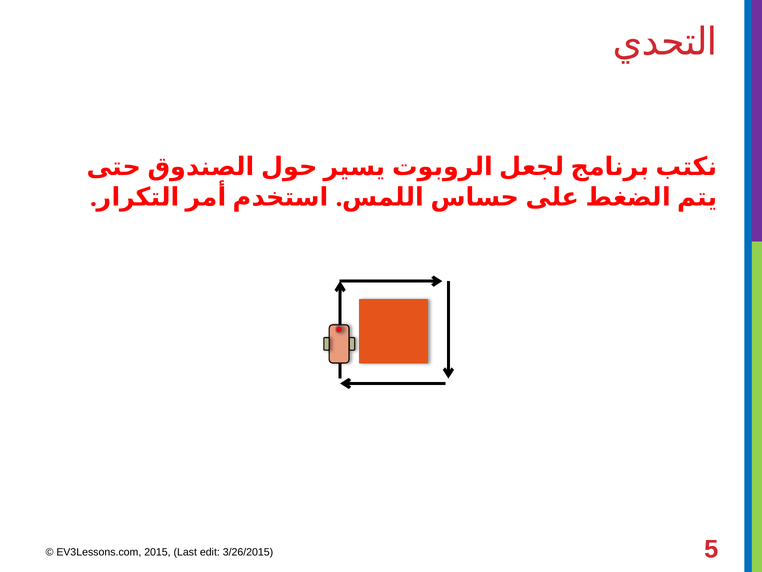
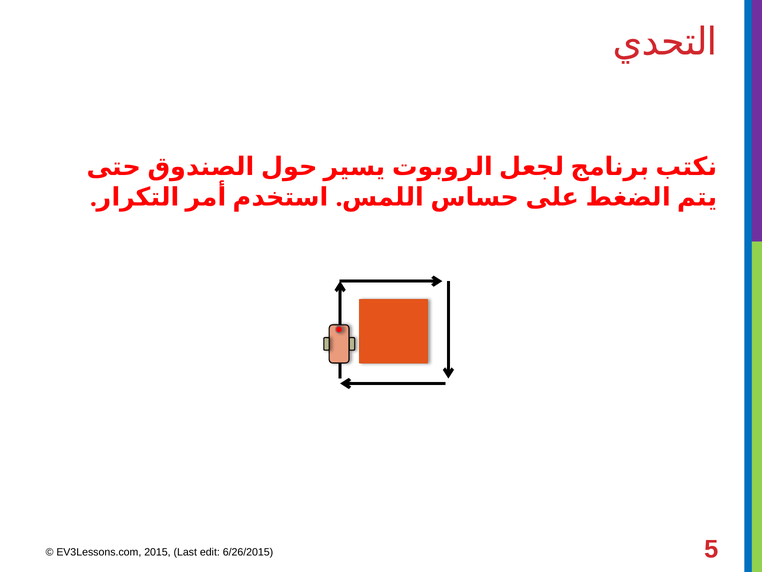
3/26/2015: 3/26/2015 -> 6/26/2015 (248, 552)
